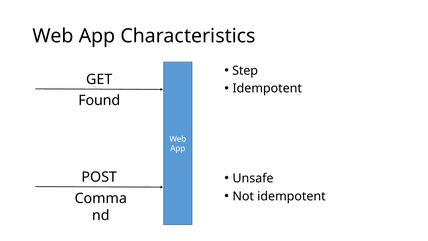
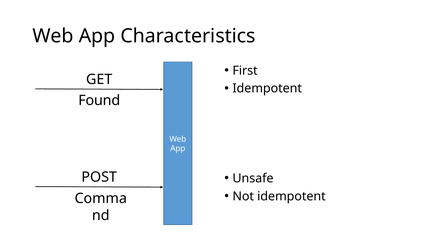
Step: Step -> First (245, 70)
